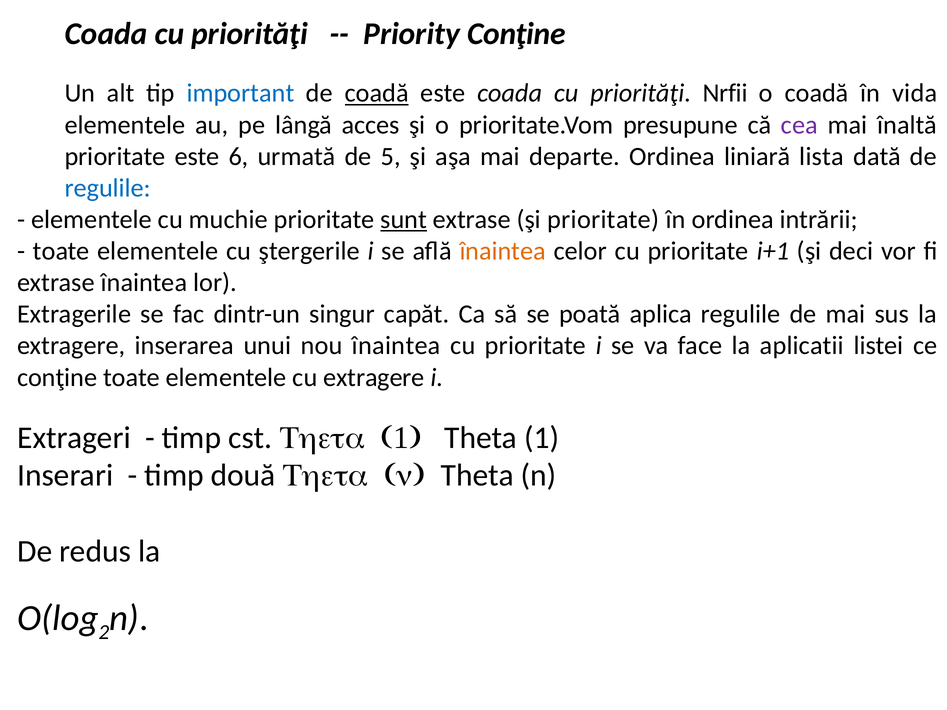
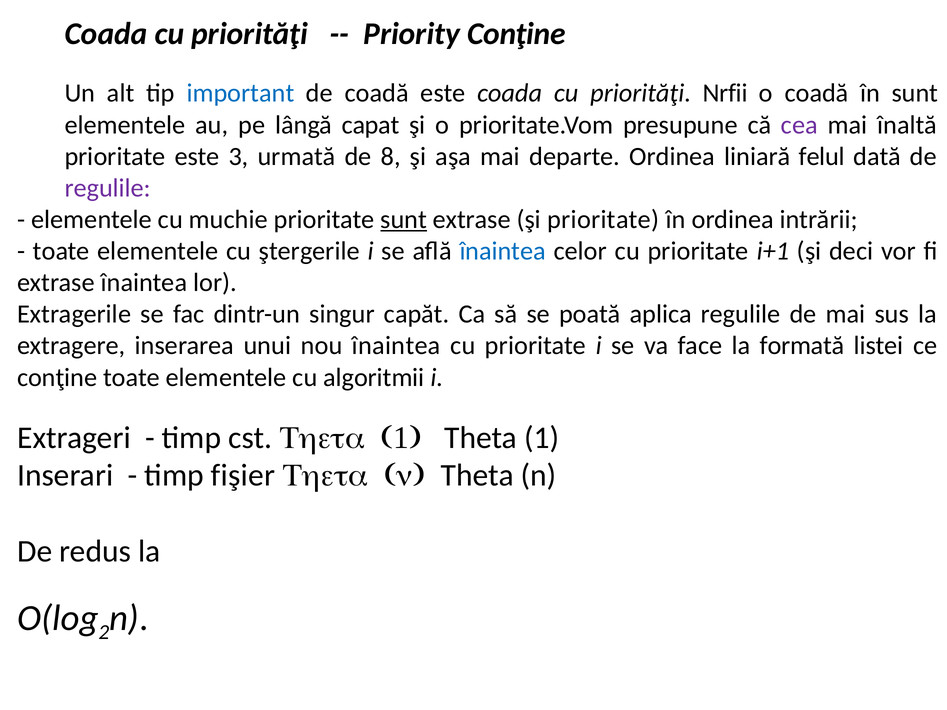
coadă underline: present -> none (377, 93)
în vida: vida -> sunt (915, 93)
acces: acces -> capat (371, 125)
6: 6 -> 3 (238, 156)
5: 5 -> 8 (391, 156)
lista: lista -> felul (822, 156)
regulile colour: blue -> purple (108, 188)
înaintea colour: orange -> blue (503, 251)
aplicatii: aplicatii -> formată (802, 346)
cu extragere: extragere -> algoritmii (374, 377)
două: două -> fişier (243, 476)
